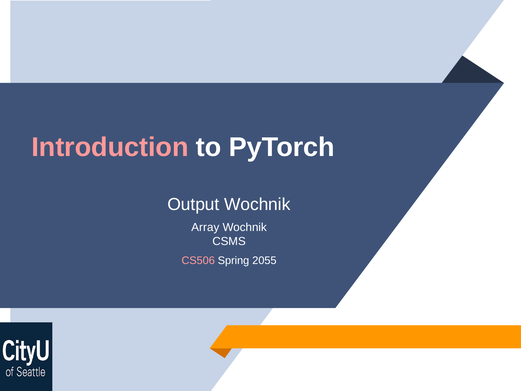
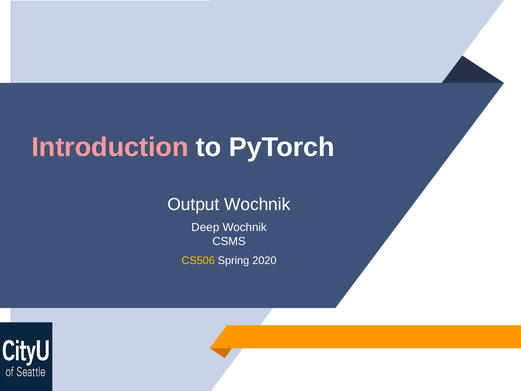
Array: Array -> Deep (205, 227)
CS506 colour: pink -> yellow (198, 260)
2055: 2055 -> 2020 (264, 260)
